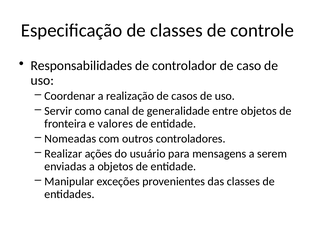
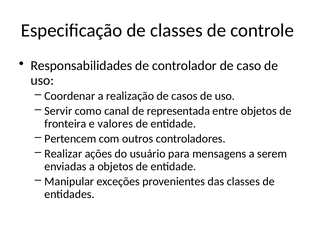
generalidade: generalidade -> representada (178, 111)
Nomeadas: Nomeadas -> Pertencem (70, 139)
